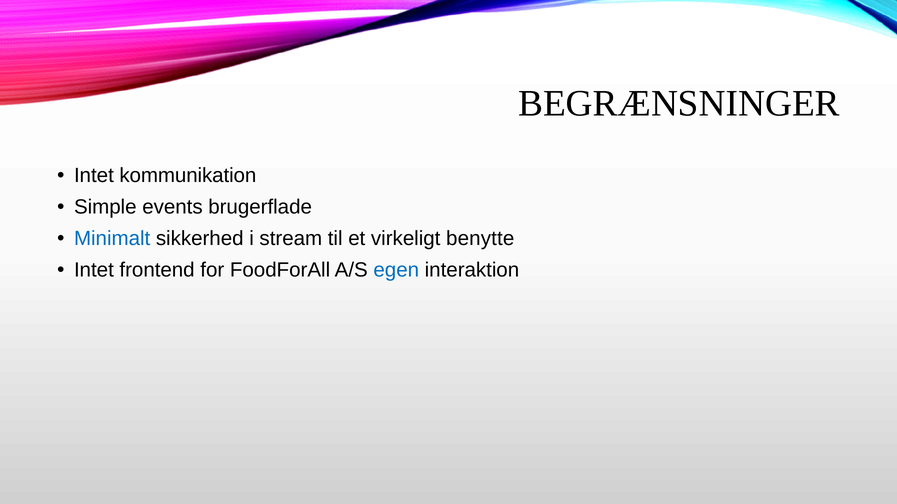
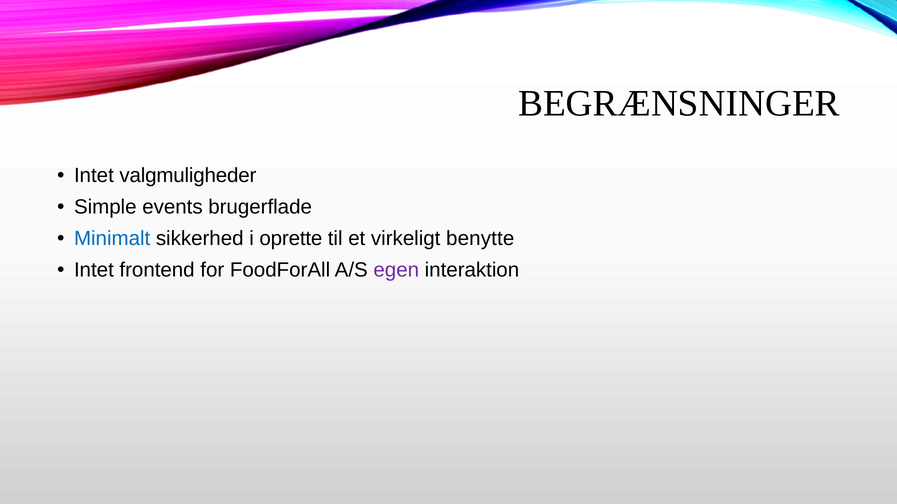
kommunikation: kommunikation -> valgmuligheder (188, 176)
stream: stream -> oprette (291, 239)
egen colour: blue -> purple (396, 270)
